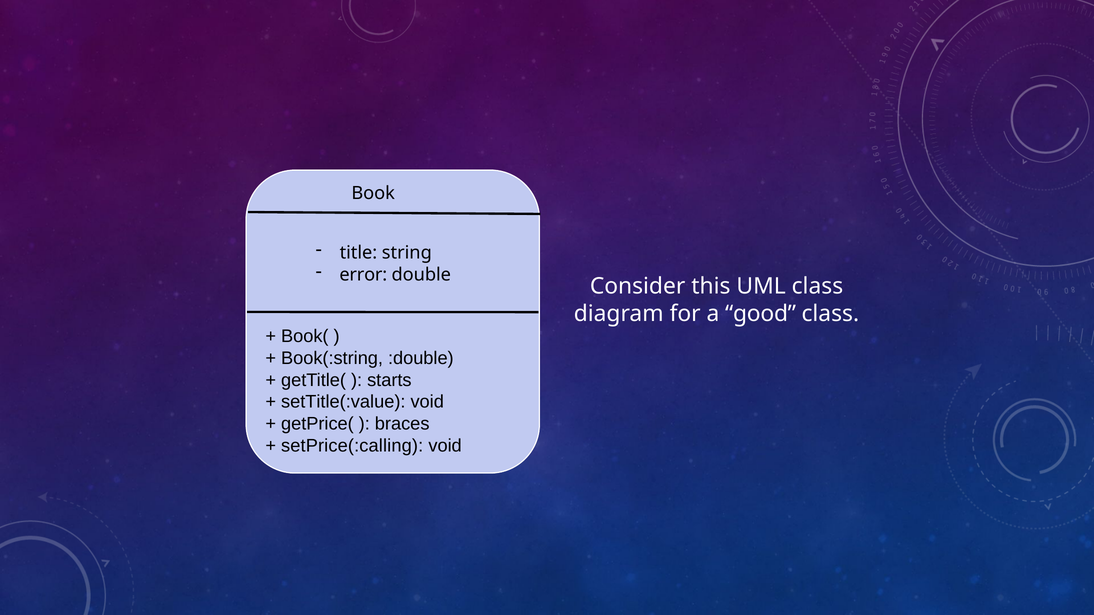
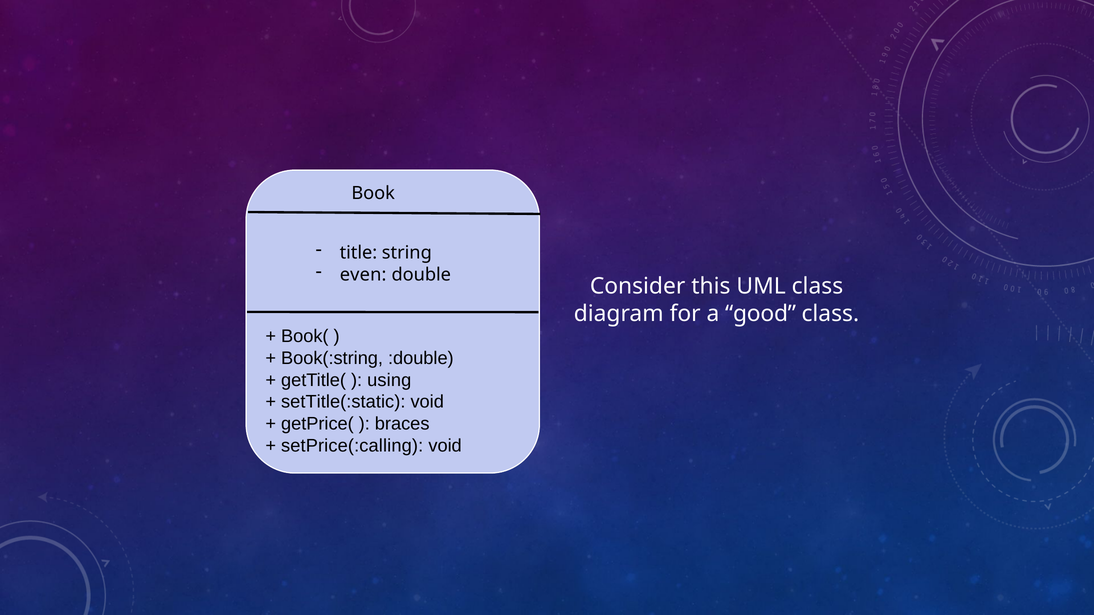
error: error -> even (363, 275)
starts: starts -> using (389, 380)
setTitle(:value: setTitle(:value -> setTitle(:static (343, 402)
